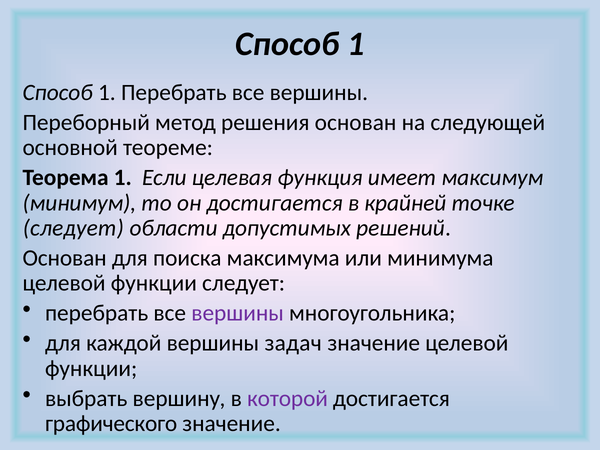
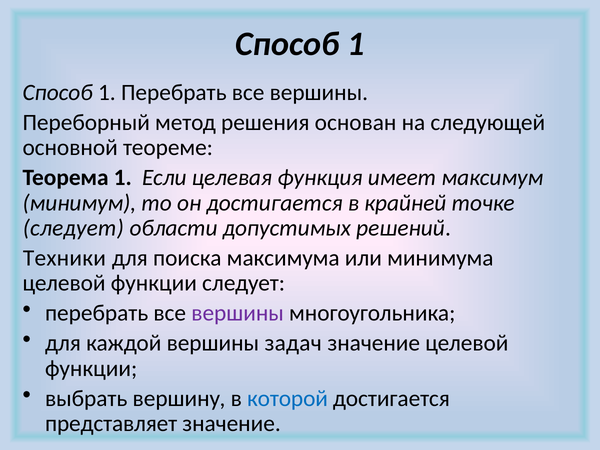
Основан: Основан -> Техники (64, 258)
которой colour: purple -> blue (287, 398)
графического: графического -> представляет (111, 424)
